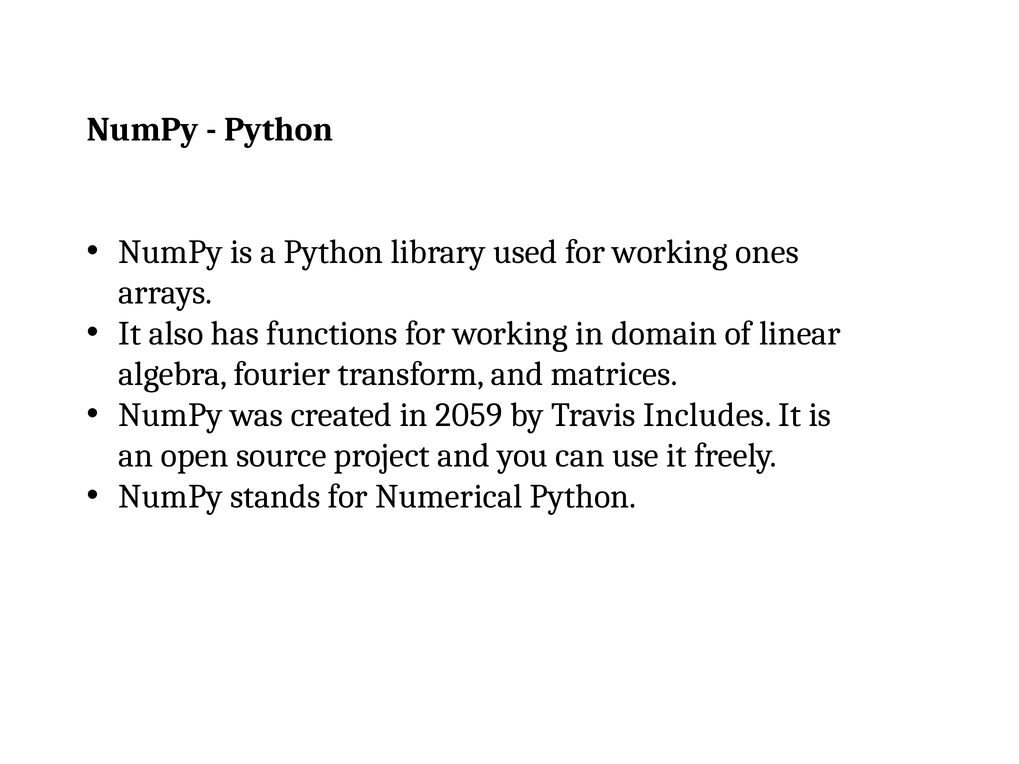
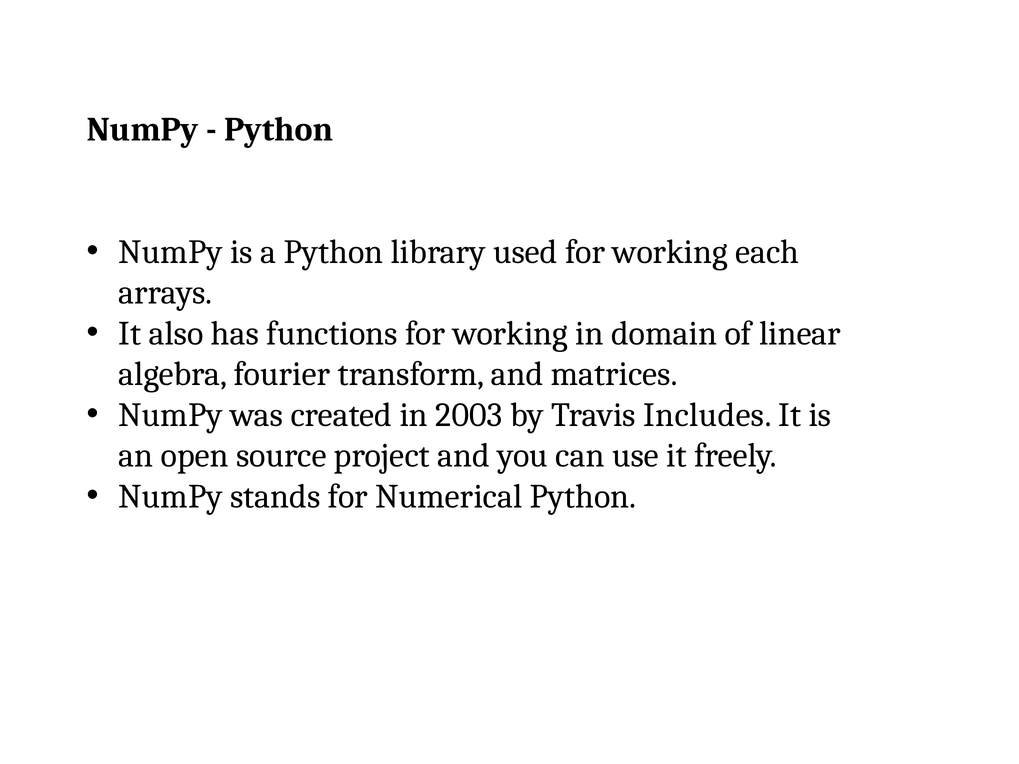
ones: ones -> each (767, 252)
2059: 2059 -> 2003 (469, 415)
